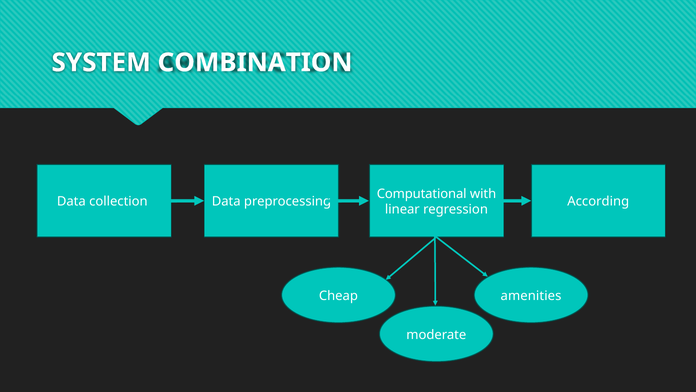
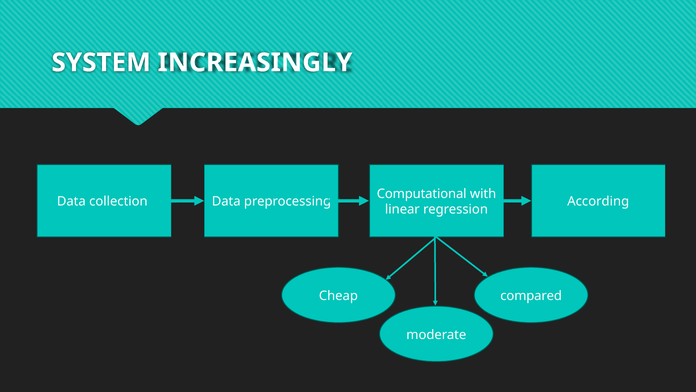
COMBINATION: COMBINATION -> INCREASINGLY (255, 63)
amenities: amenities -> compared (531, 295)
